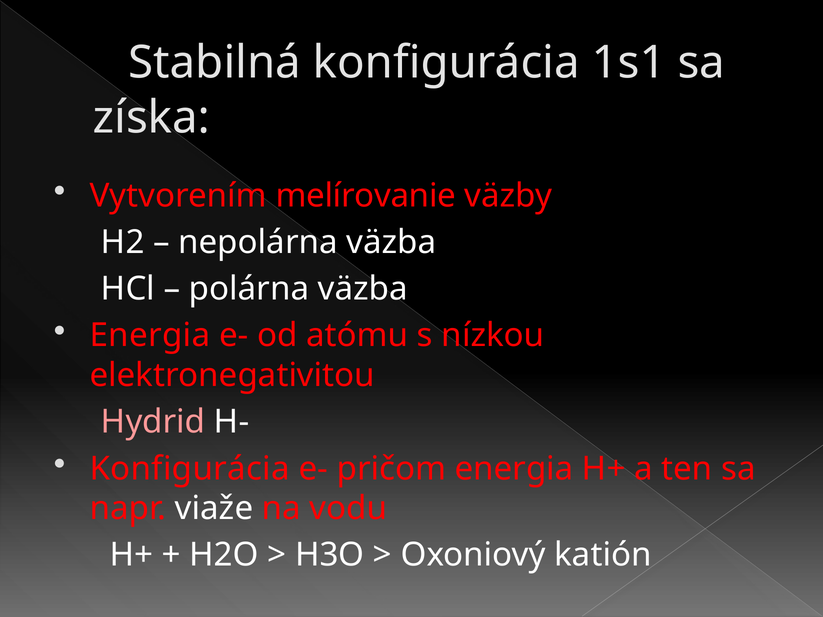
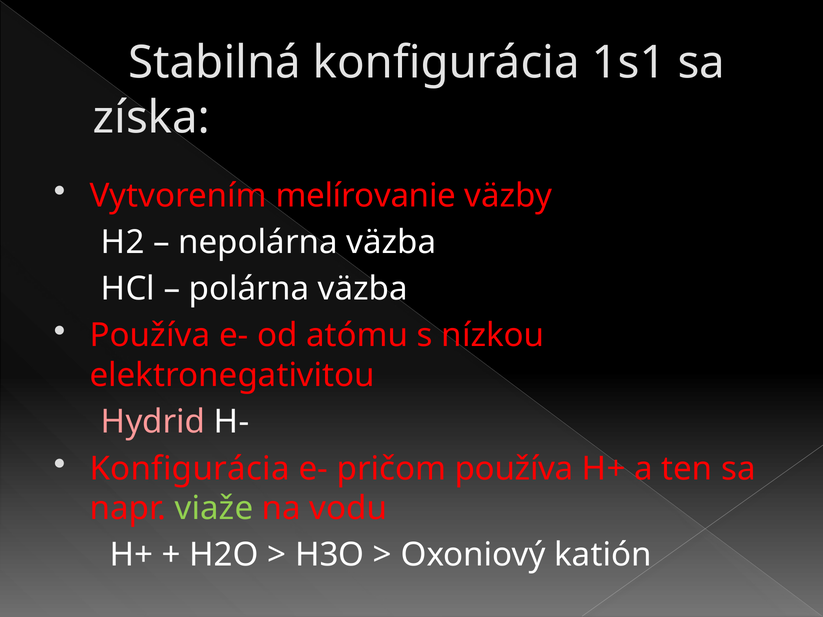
Energia: Energia -> Používa (150, 336)
pričom energia: energia -> používa (514, 469)
viaže colour: white -> light green (214, 509)
